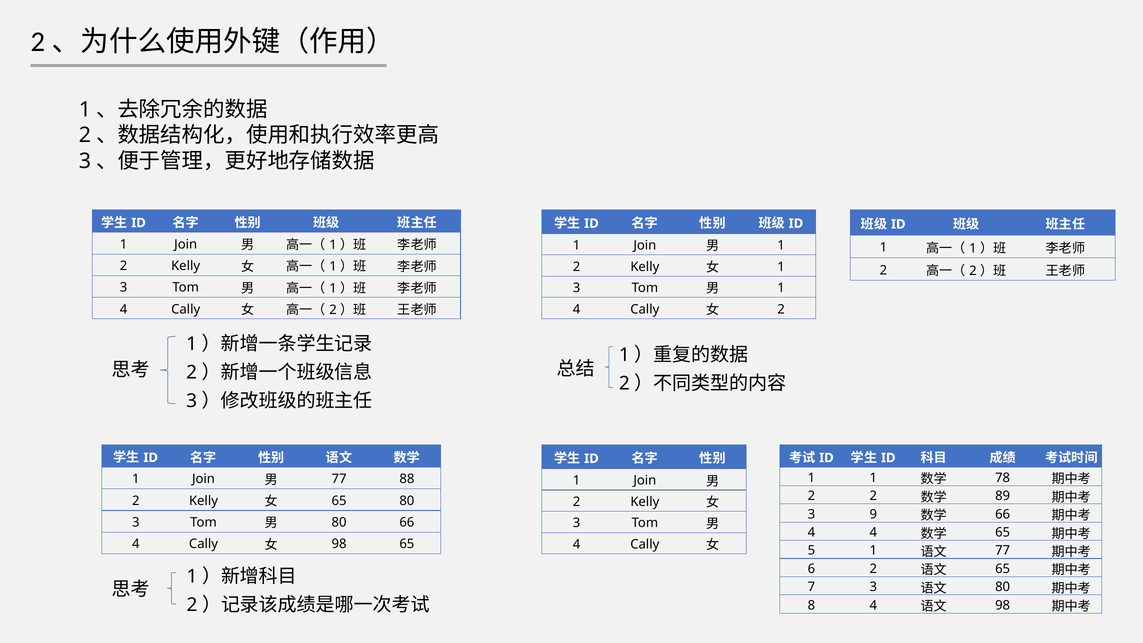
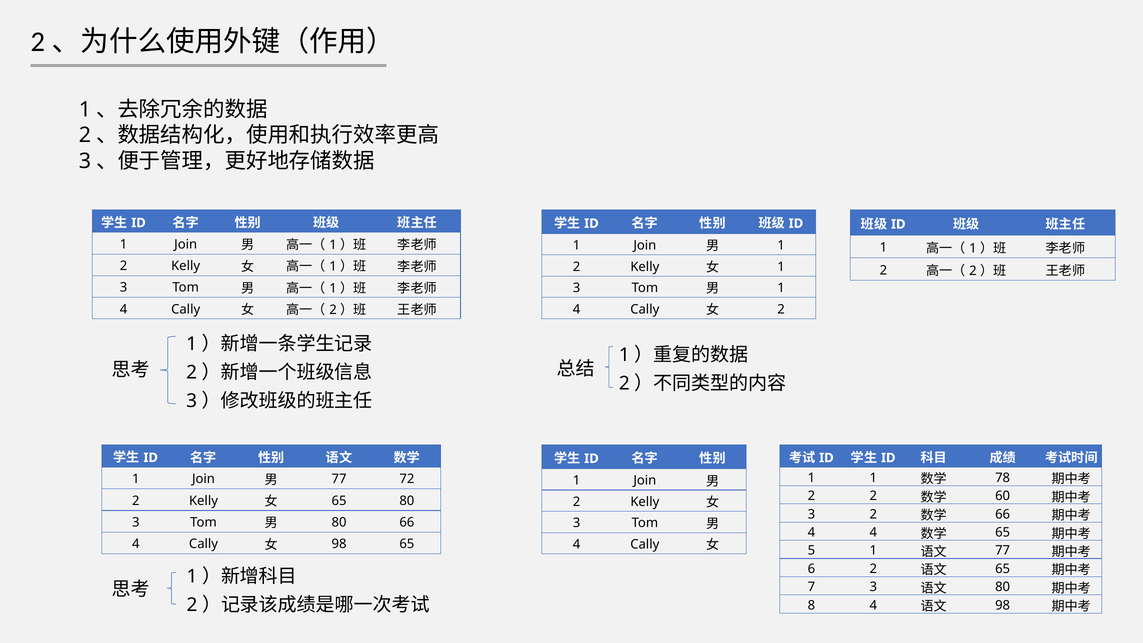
88: 88 -> 72 (407, 479)
89: 89 -> 60 (1003, 496)
3 9: 9 -> 2 (873, 514)
